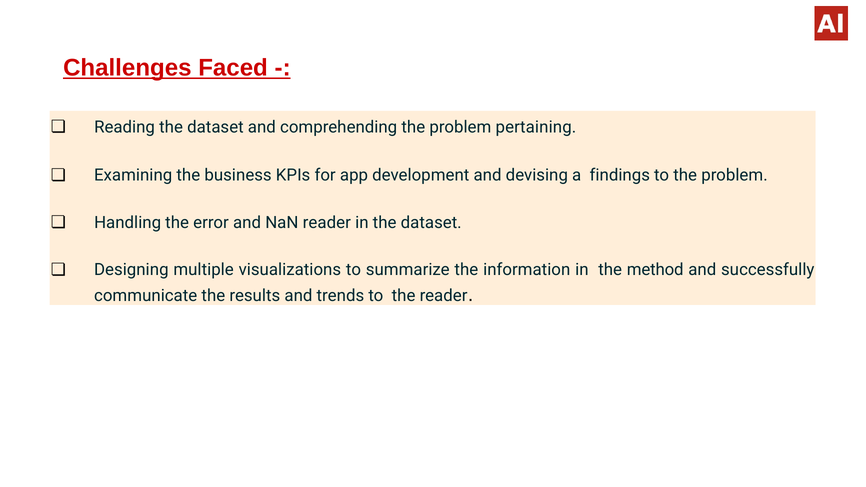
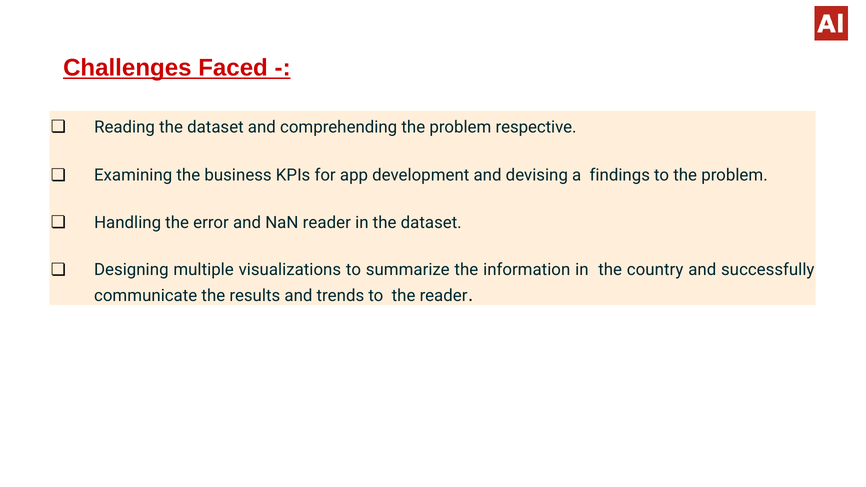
pertaining: pertaining -> respective (536, 127)
method: method -> country (655, 270)
